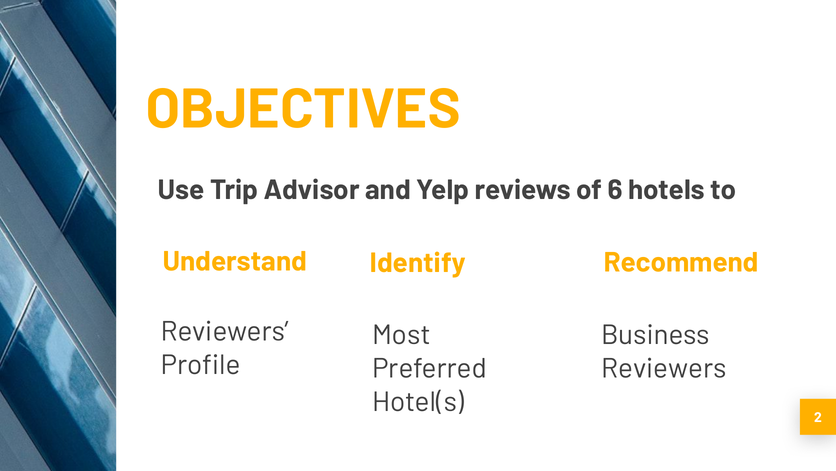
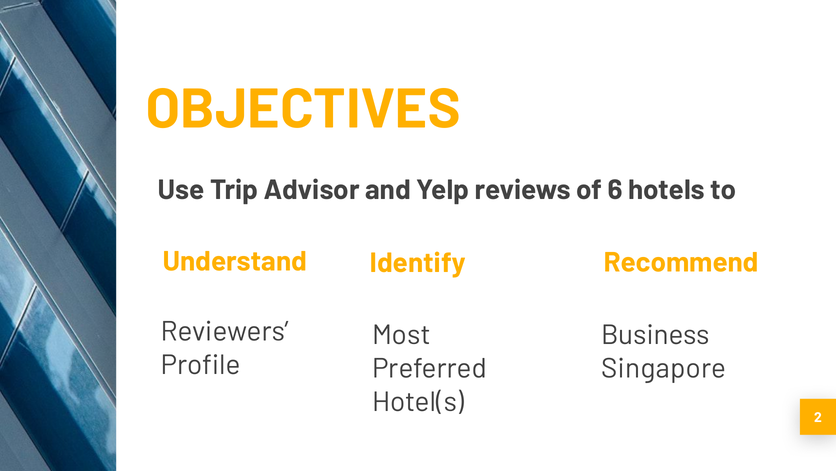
Reviewers: Reviewers -> Singapore (664, 368)
